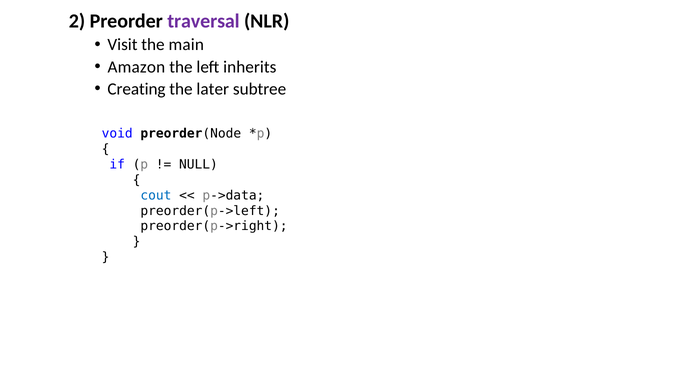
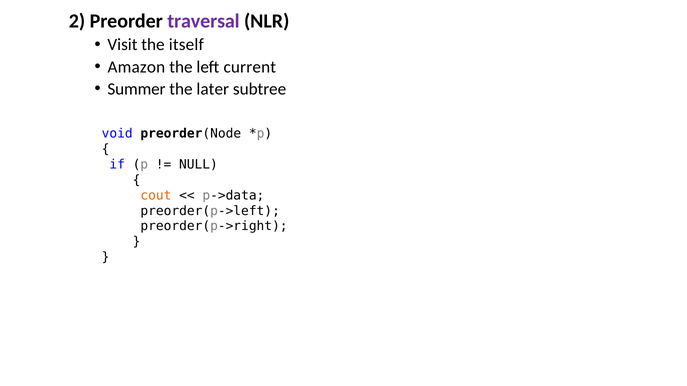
main: main -> itself (186, 45)
inherits: inherits -> current (250, 67)
Creating: Creating -> Summer (137, 89)
cout colour: blue -> orange (156, 196)
